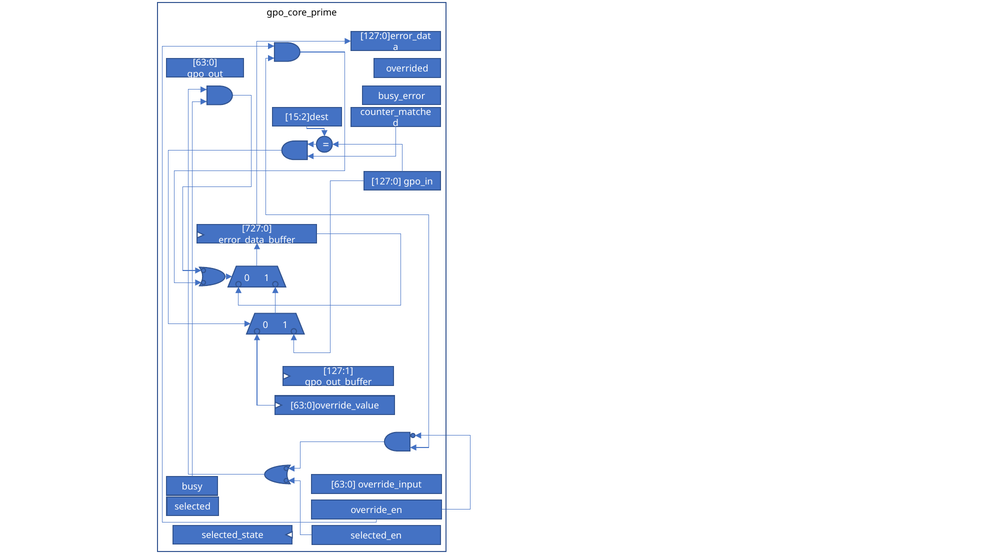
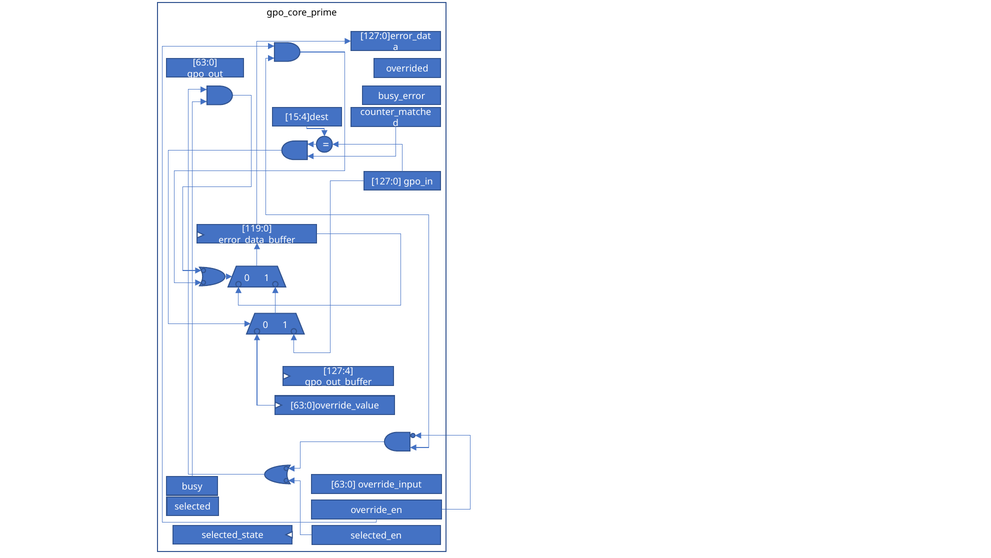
15:2]dest: 15:2]dest -> 15:4]dest (307, 117)
727:0: 727:0 -> 119:0 (257, 229)
127:1: 127:1 -> 127:4 (338, 371)
